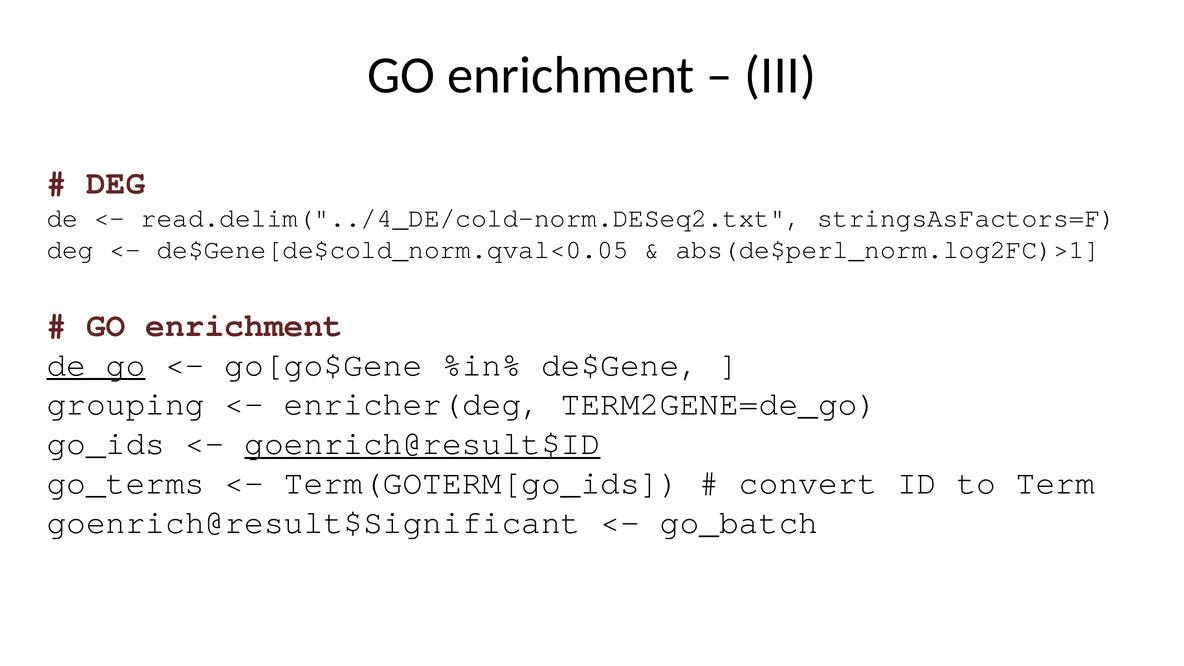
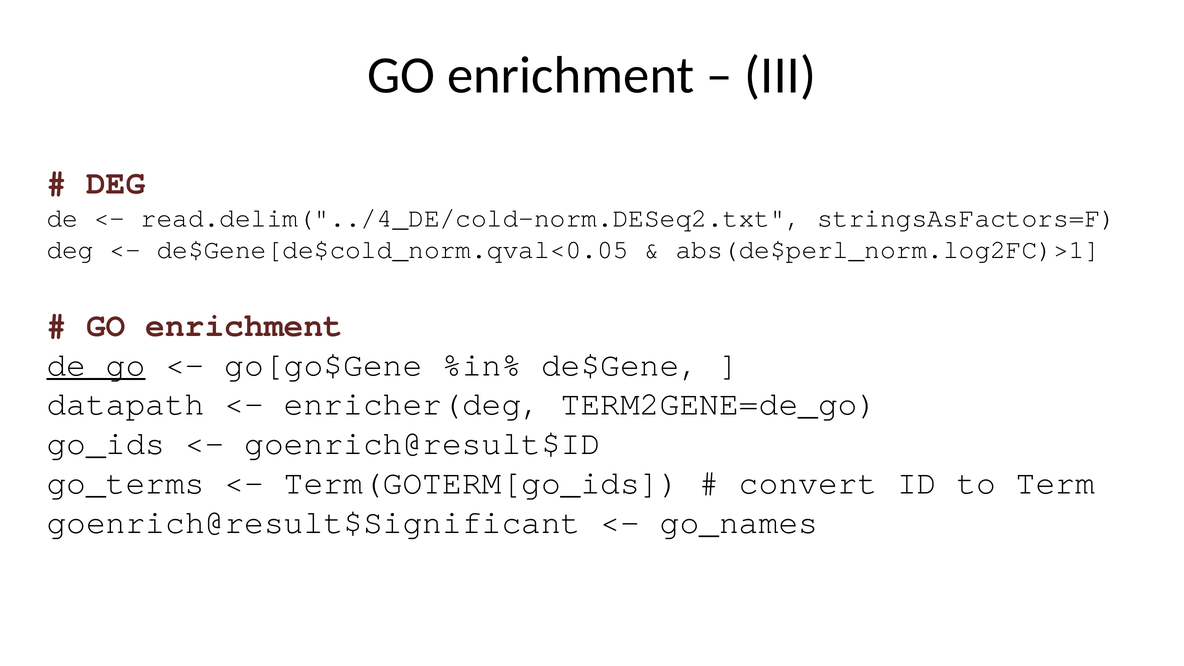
grouping: grouping -> datapath (126, 404)
goenrich@result$ID underline: present -> none (422, 444)
go_batch: go_batch -> go_names (739, 523)
